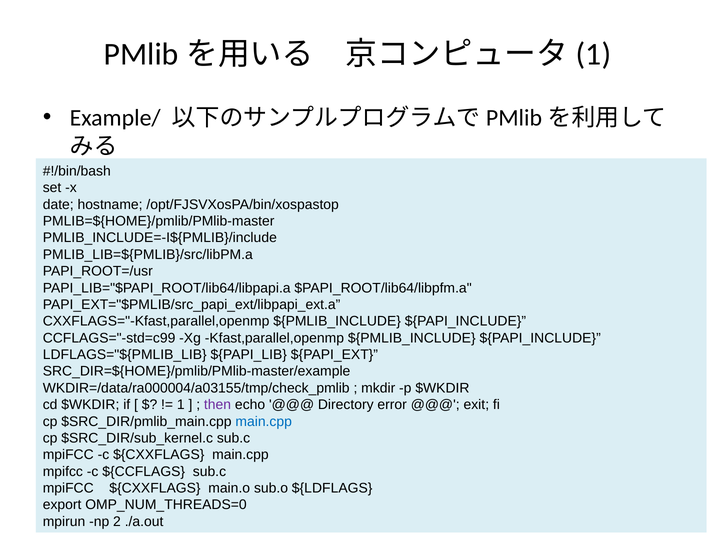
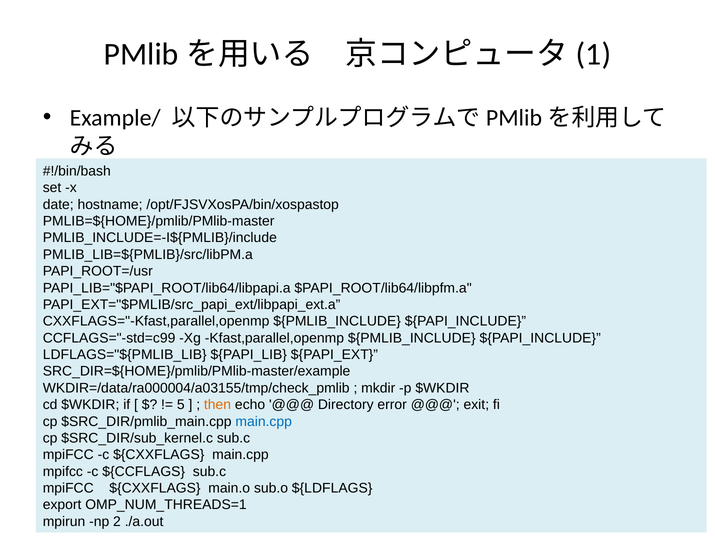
1: 1 -> 5 (181, 405)
then colour: purple -> orange (218, 405)
OMP_NUM_THREADS=0: OMP_NUM_THREADS=0 -> OMP_NUM_THREADS=1 (166, 505)
